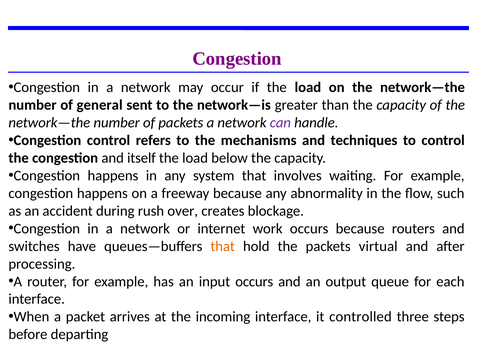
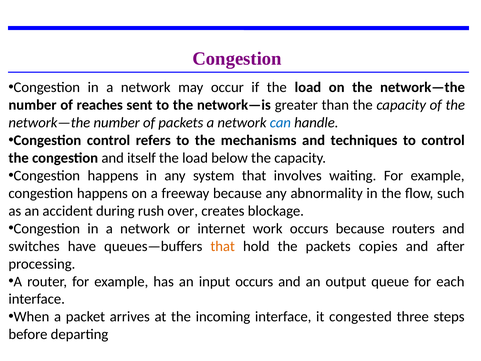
general: general -> reaches (100, 105)
can colour: purple -> blue (280, 123)
virtual: virtual -> copies (378, 246)
controlled: controlled -> congested (360, 317)
